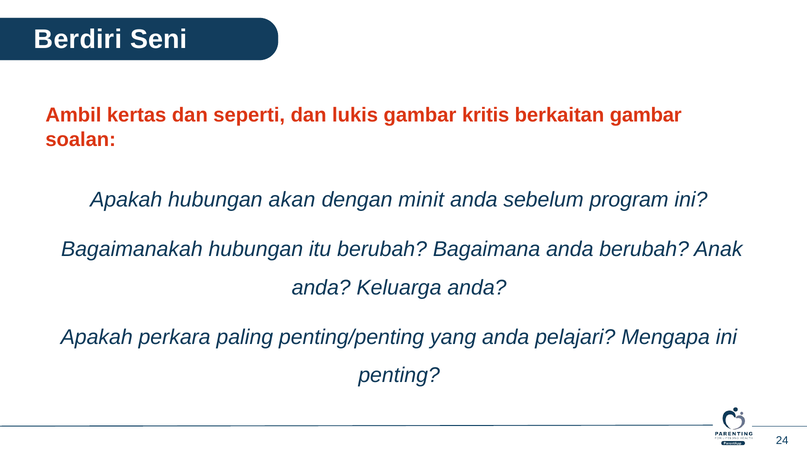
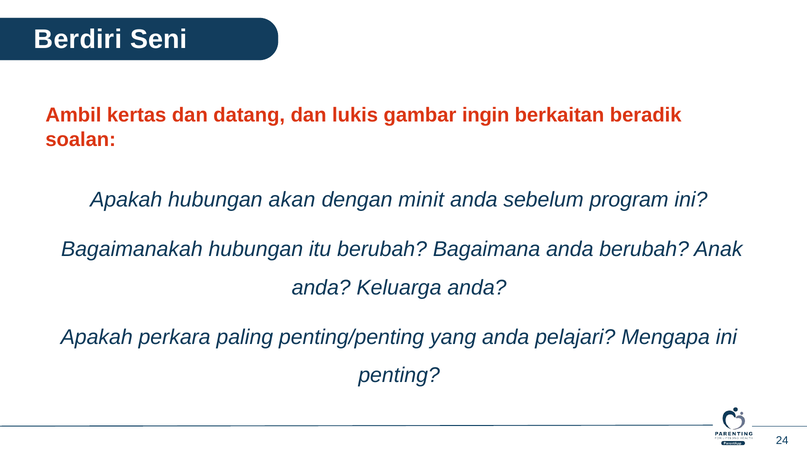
seperti: seperti -> datang (249, 115)
kritis: kritis -> ingin (486, 115)
berkaitan gambar: gambar -> beradik (646, 115)
